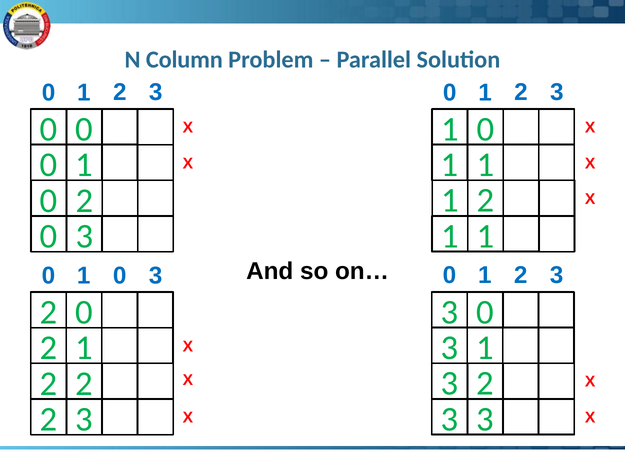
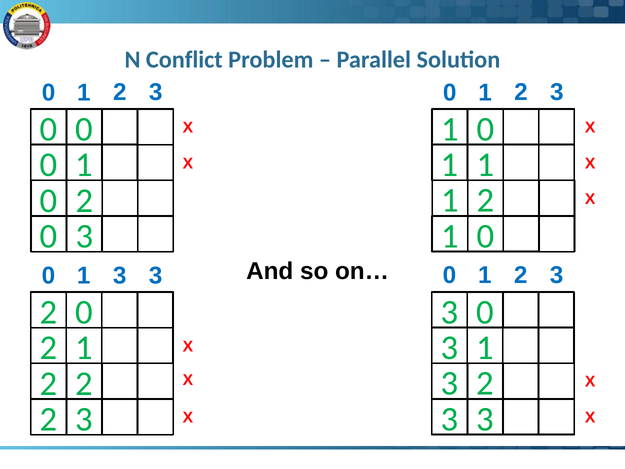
Column: Column -> Conflict (184, 60)
1: 1 -> 0 (486, 236)
0: 0 -> 3 (120, 275)
